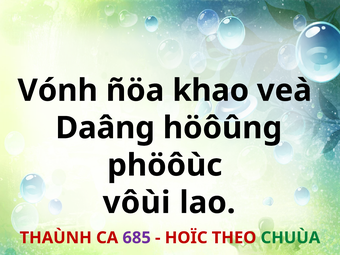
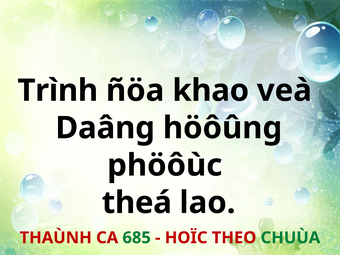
Vónh: Vónh -> Trình (58, 91)
vôùi: vôùi -> theá (137, 203)
685 colour: purple -> green (137, 238)
